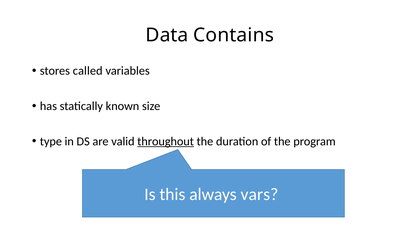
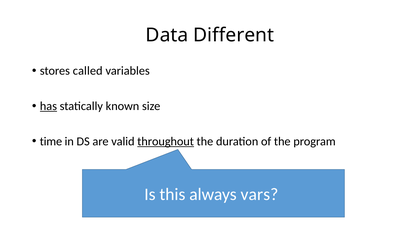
Contains: Contains -> Different (234, 35)
has underline: none -> present (48, 106)
type: type -> time (51, 141)
